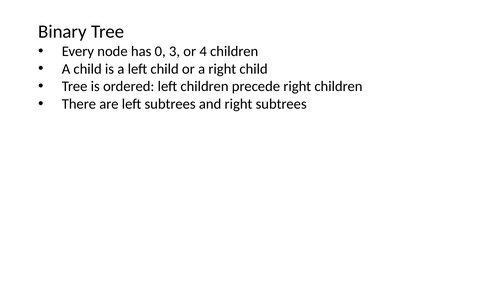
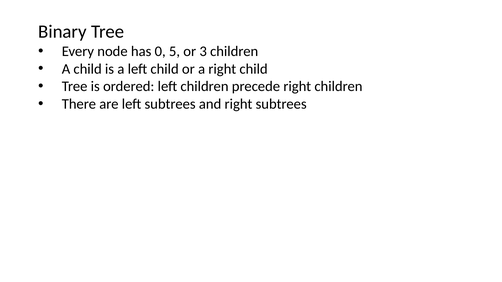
3: 3 -> 5 (174, 51)
4: 4 -> 3 (203, 51)
